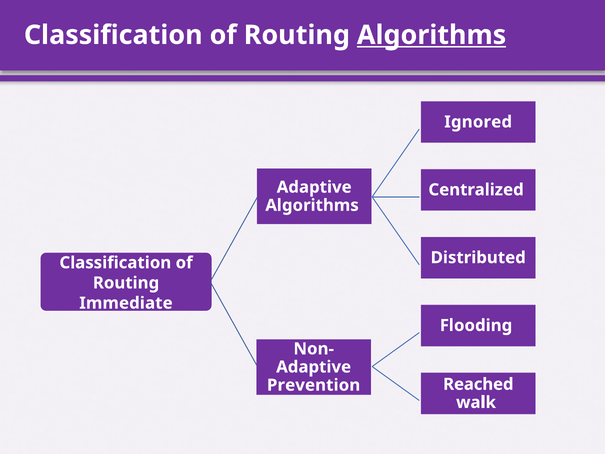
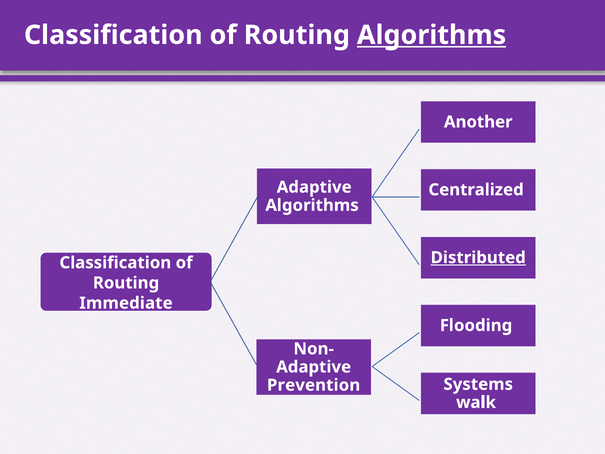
Ignored: Ignored -> Another (478, 122)
Distributed underline: none -> present (478, 257)
Reached: Reached -> Systems (478, 384)
